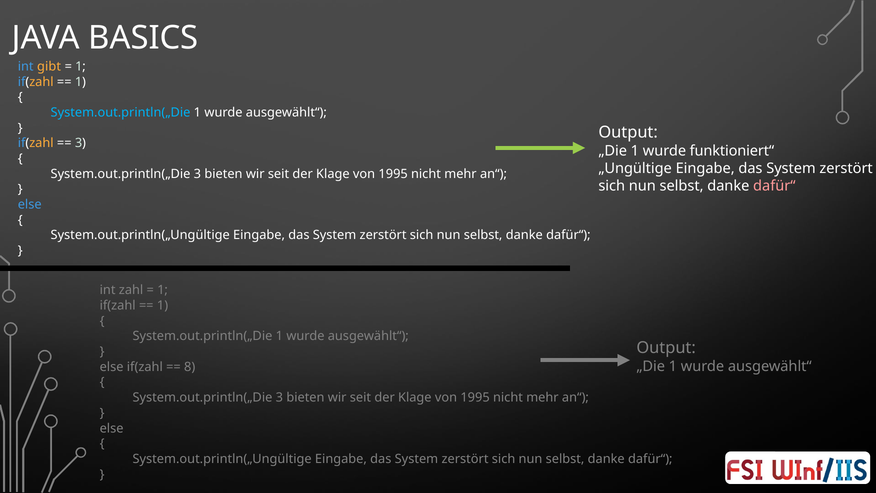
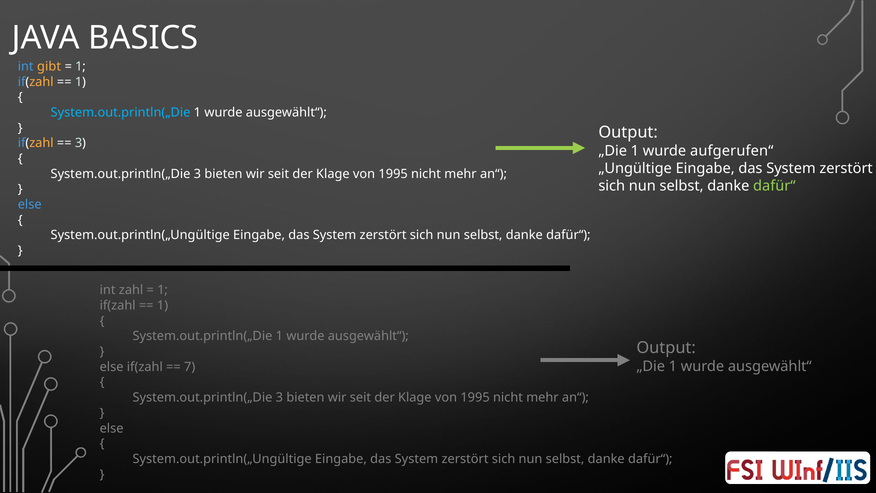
funktioniert“: funktioniert“ -> aufgerufen“ (732, 151)
dafür“ colour: pink -> light green (774, 186)
8: 8 -> 7 (190, 367)
